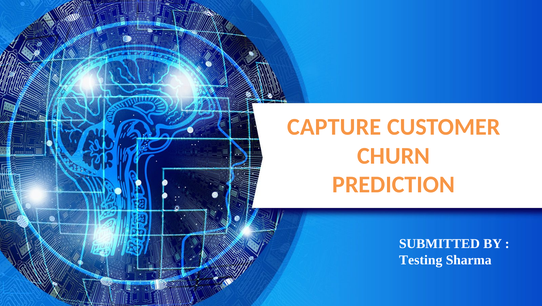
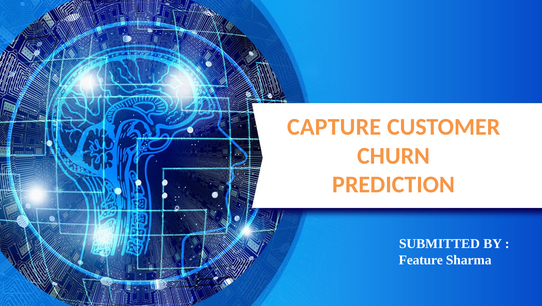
Testing: Testing -> Feature (421, 260)
